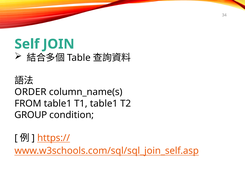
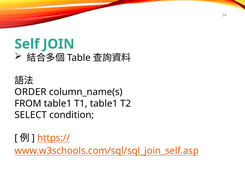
GROUP: GROUP -> SELECT (31, 115)
